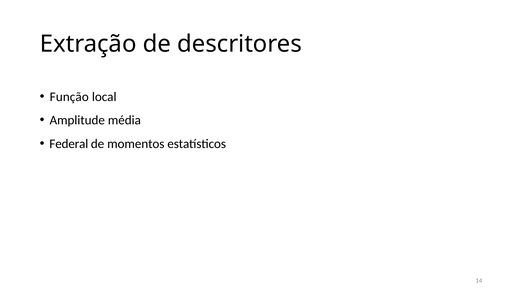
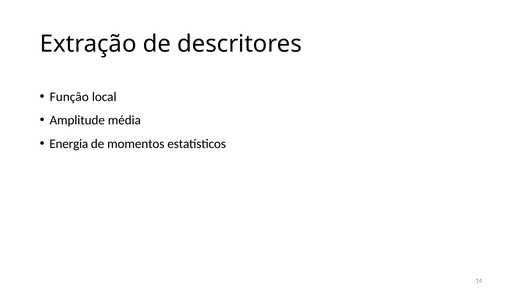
Federal: Federal -> Energia (69, 144)
